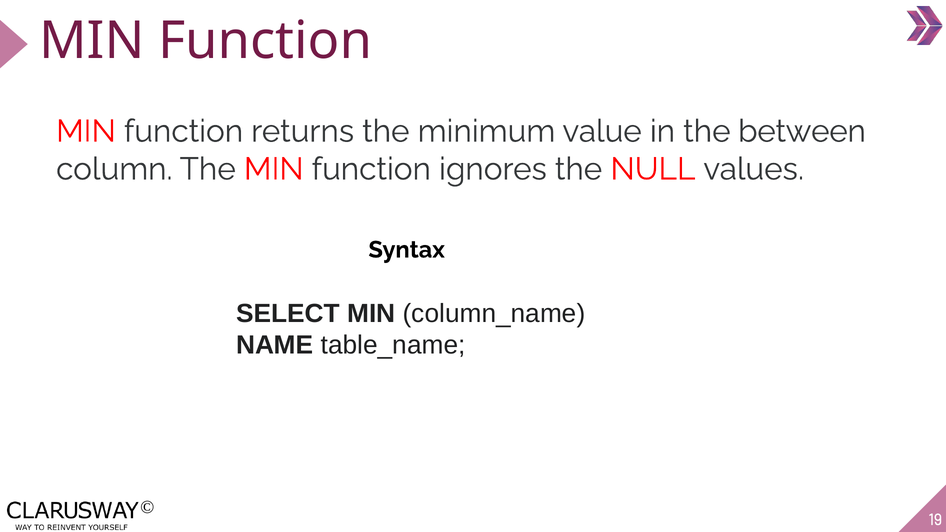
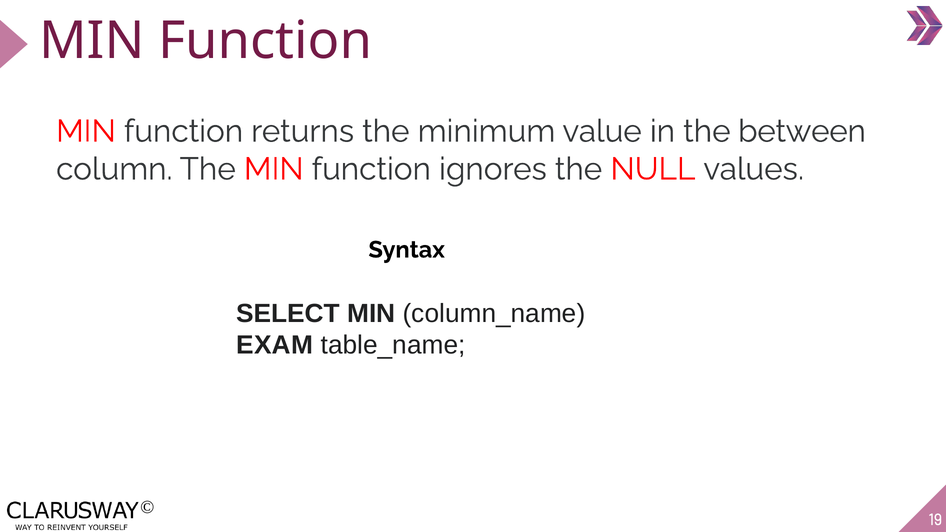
NAME: NAME -> EXAM (275, 345)
